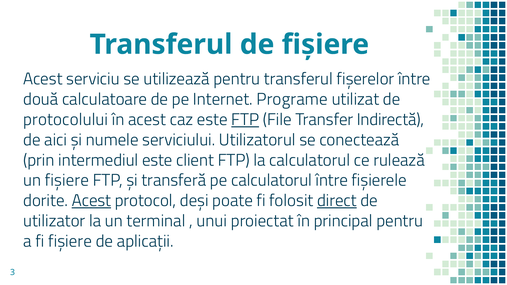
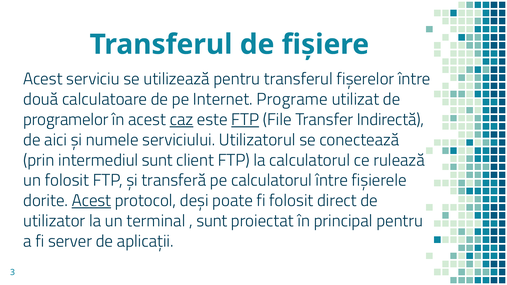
protocolului: protocolului -> programelor (66, 120)
caz underline: none -> present (181, 120)
intermediul este: este -> sunt (157, 160)
un fişiere: fişiere -> folosit (67, 181)
direct underline: present -> none (337, 201)
unui: unui -> sunt (212, 221)
fi fişiere: fişiere -> server (70, 241)
